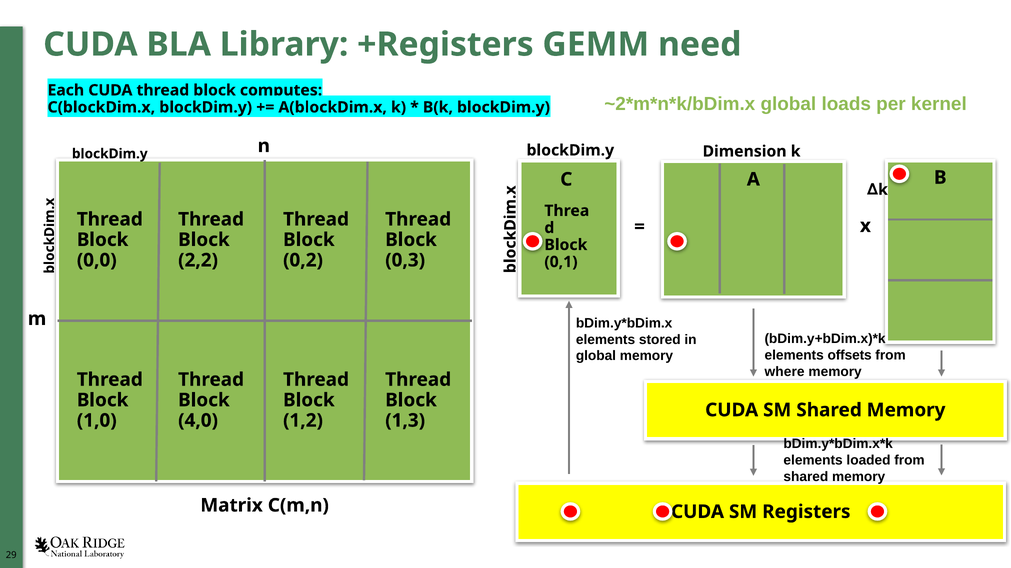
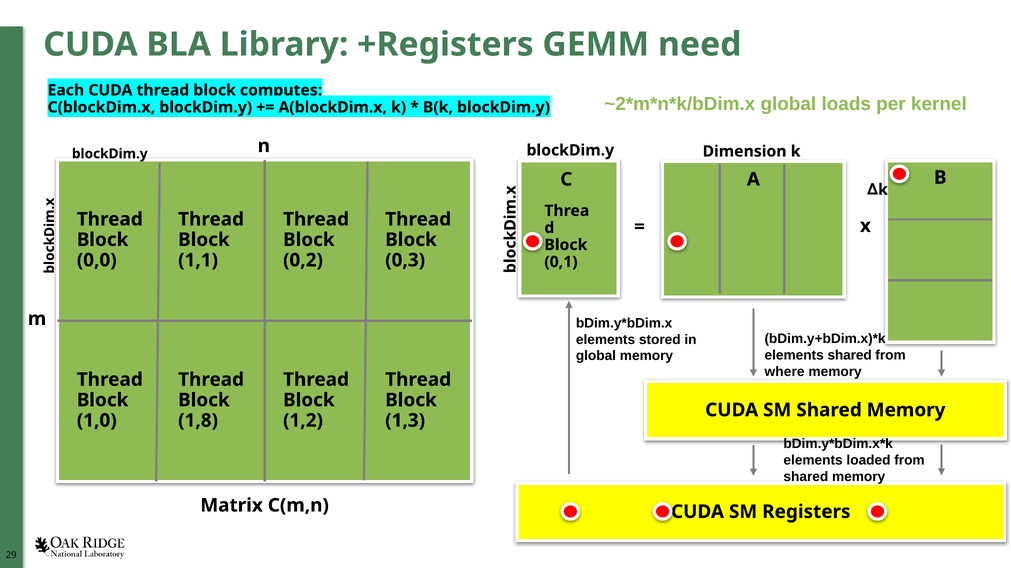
2,2: 2,2 -> 1,1 (198, 261)
elements offsets: offsets -> shared (850, 356)
4,0: 4,0 -> 1,8 (198, 421)
